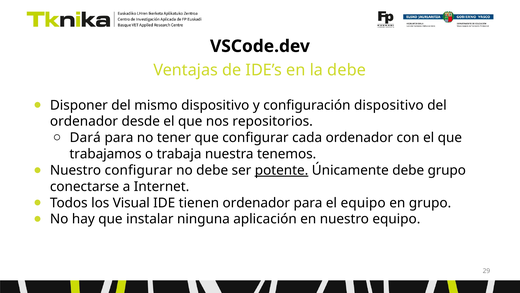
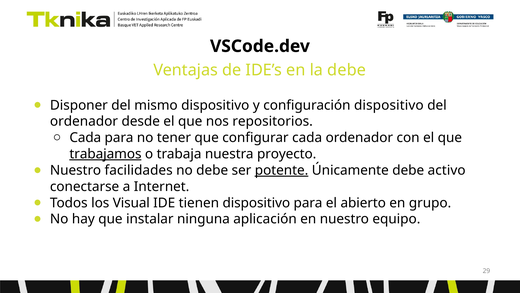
Dará: Dará -> Cada (85, 138)
trabajamos underline: none -> present (105, 154)
tenemos: tenemos -> proyecto (287, 154)
Nuestro configurar: configurar -> facilidades (139, 170)
debe grupo: grupo -> activo (447, 170)
tienen ordenador: ordenador -> dispositivo (256, 203)
el equipo: equipo -> abierto (363, 203)
